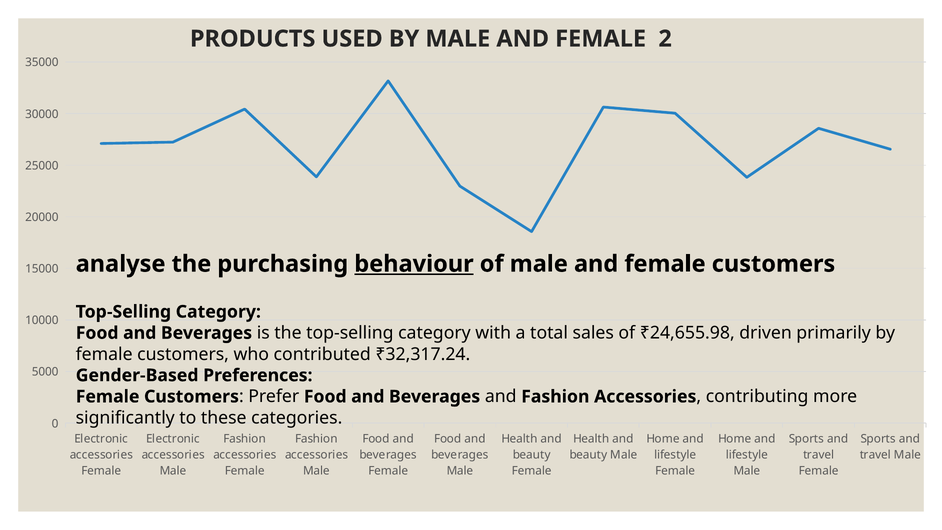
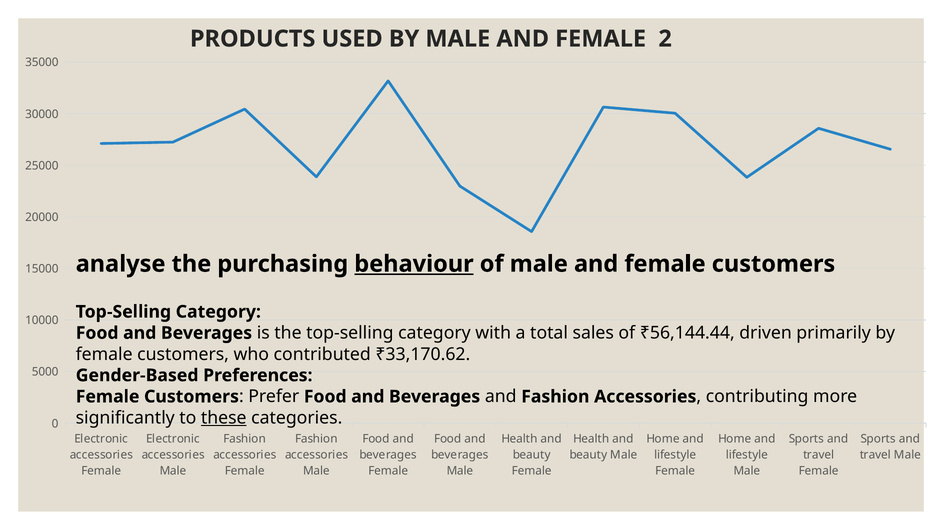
₹24,655.98: ₹24,655.98 -> ₹56,144.44 (687, 333)
₹32,317.24: ₹32,317.24 -> ₹33,170.62 (423, 354)
these underline: none -> present (224, 418)
